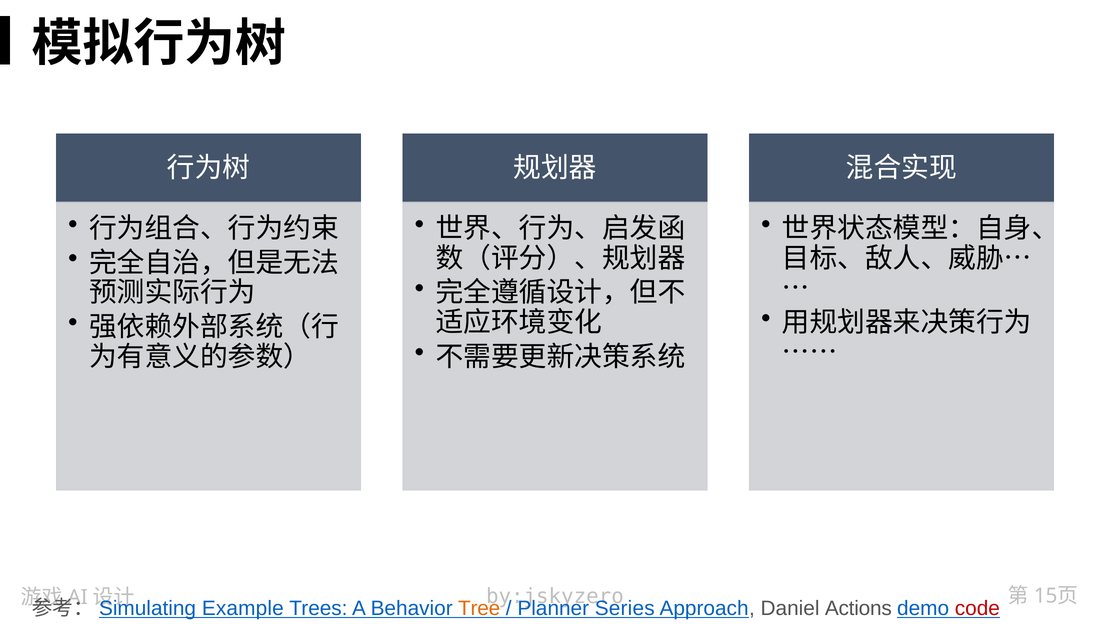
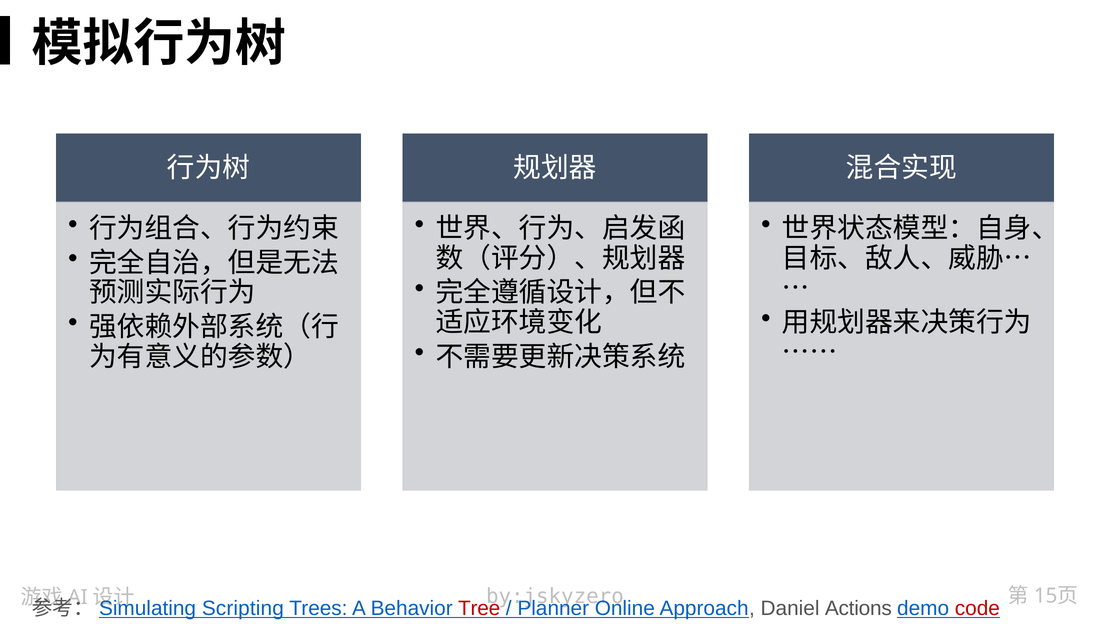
Example: Example -> Scripting (243, 609)
Tree colour: orange -> red (479, 609)
Series: Series -> Online (625, 609)
